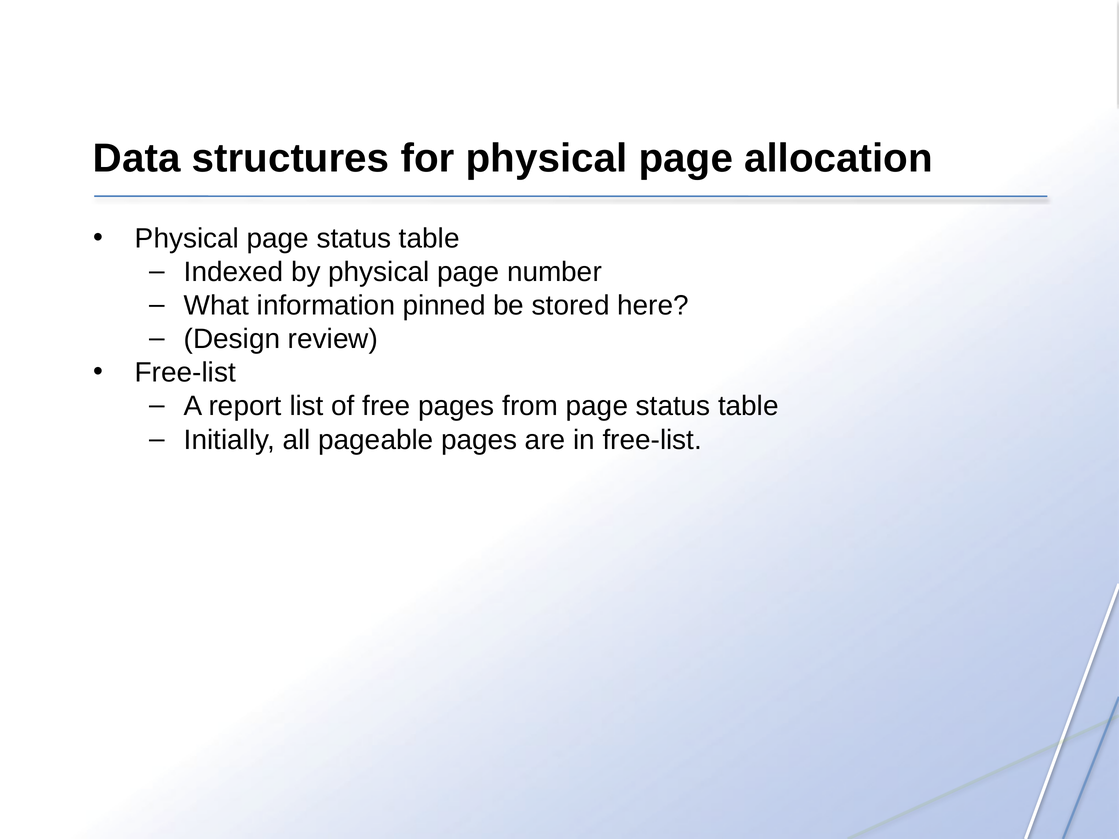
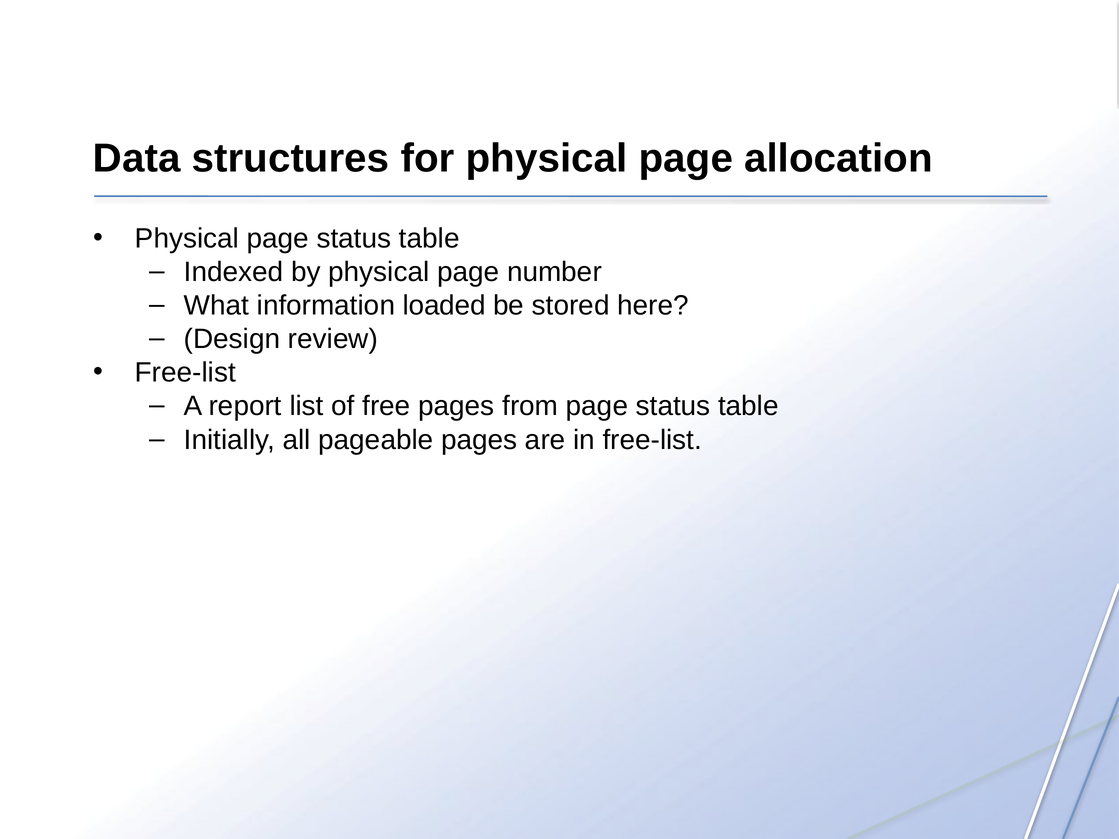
pinned: pinned -> loaded (444, 306)
